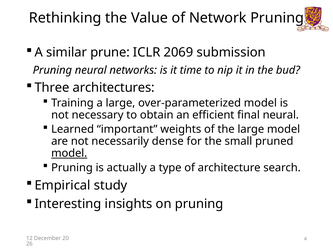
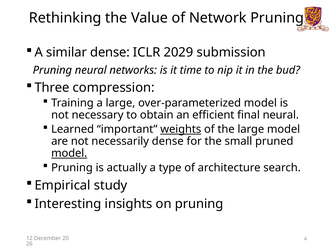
similar prune: prune -> dense (110, 52)
2069: 2069 -> 2029 (178, 52)
architectures: architectures -> compression (114, 88)
weights underline: none -> present (181, 129)
